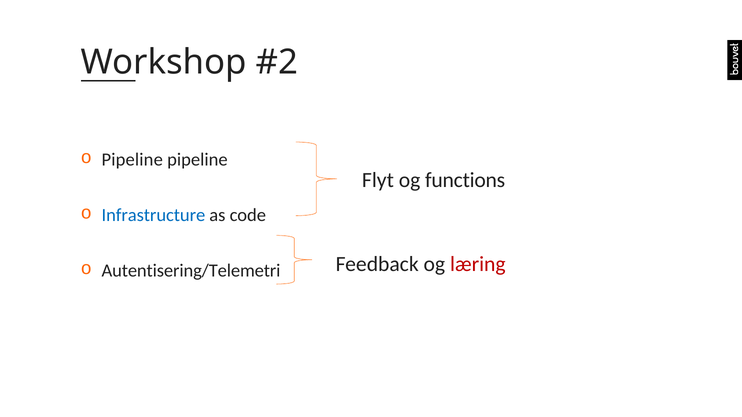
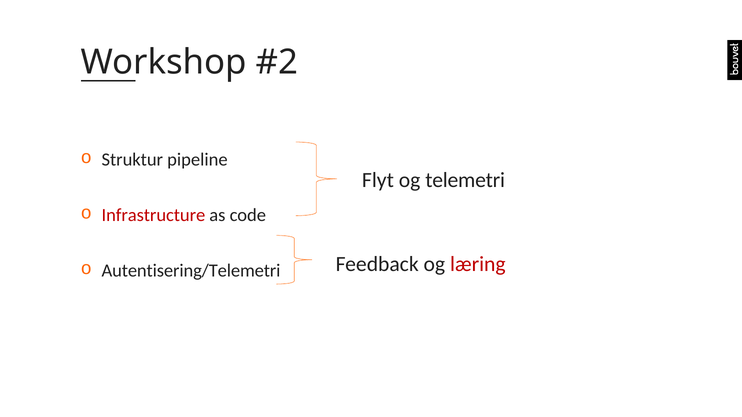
Pipeline: Pipeline -> Struktur (132, 160)
functions: functions -> telemetri (465, 180)
Infrastructure colour: blue -> red (153, 215)
